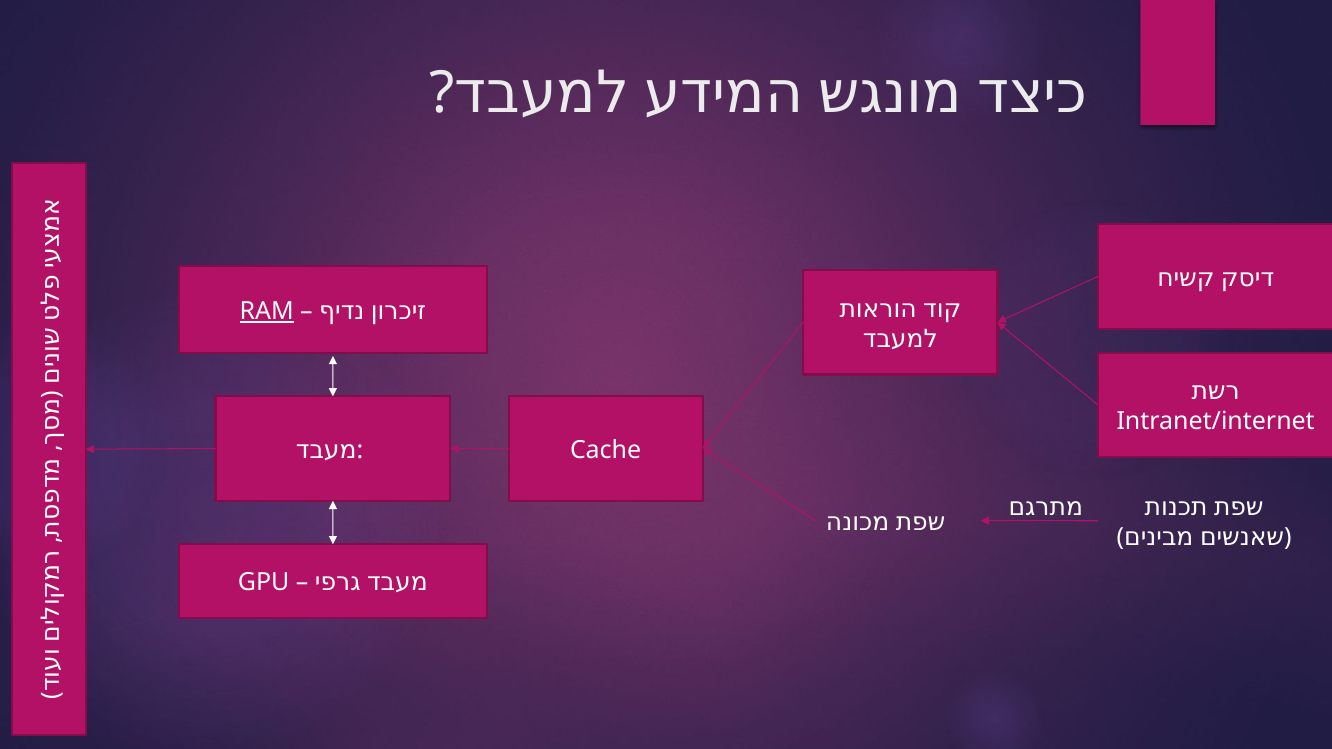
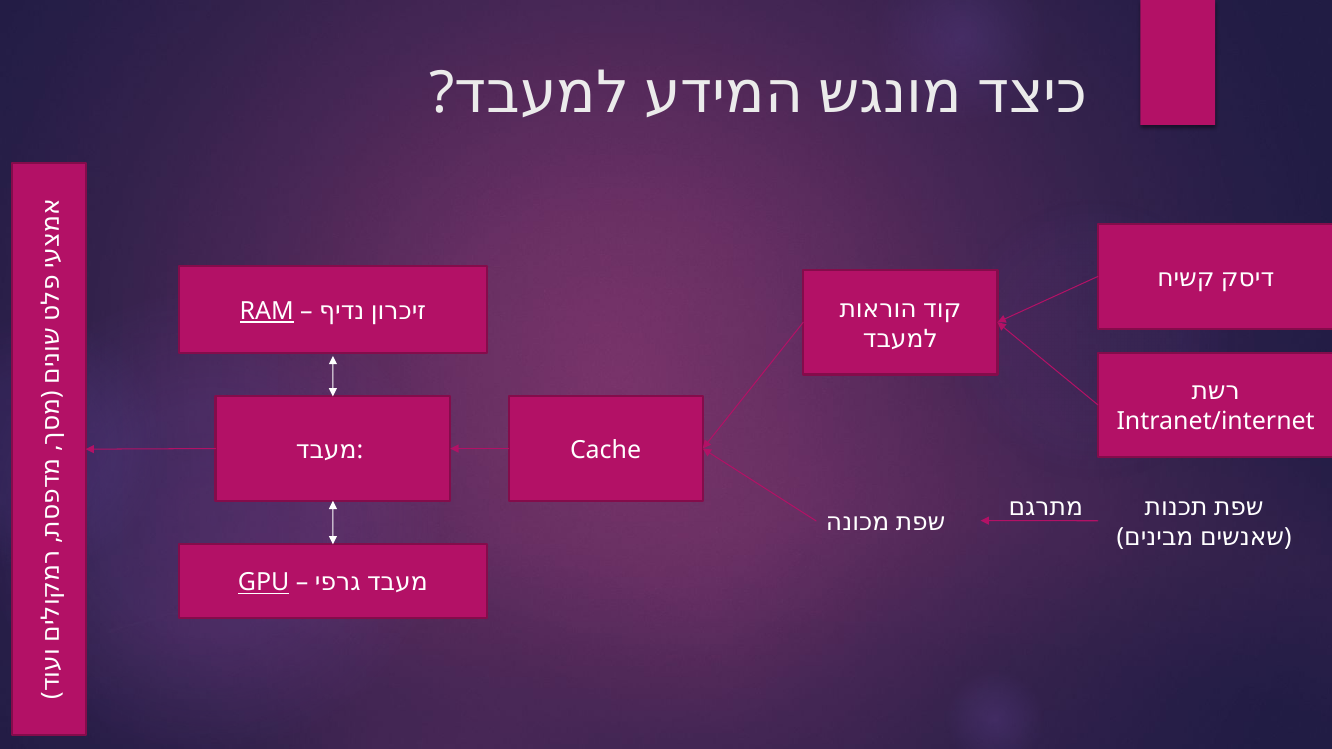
GPU underline: none -> present (264, 583)
